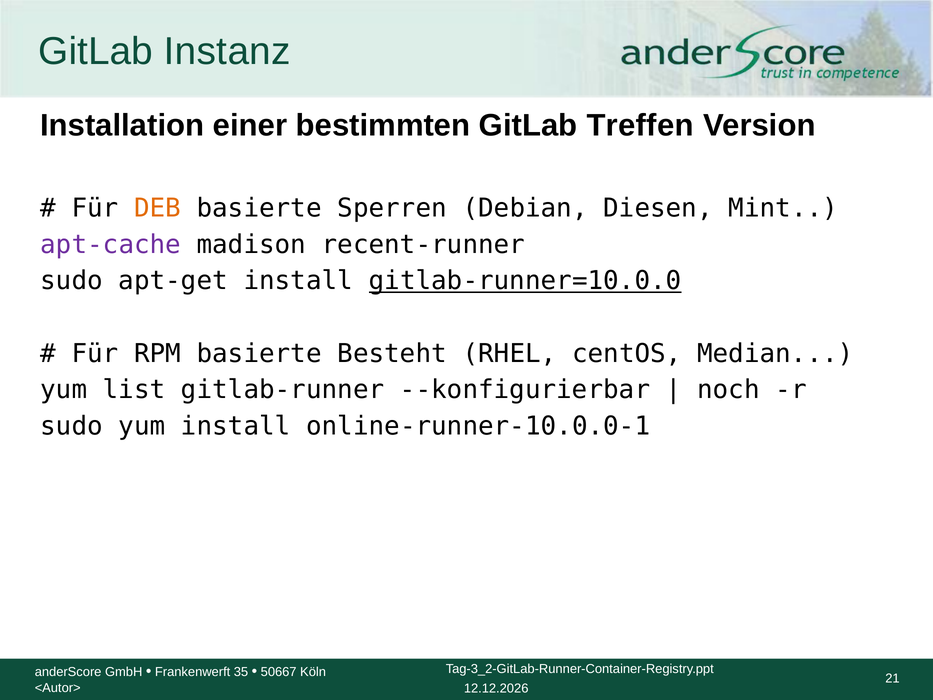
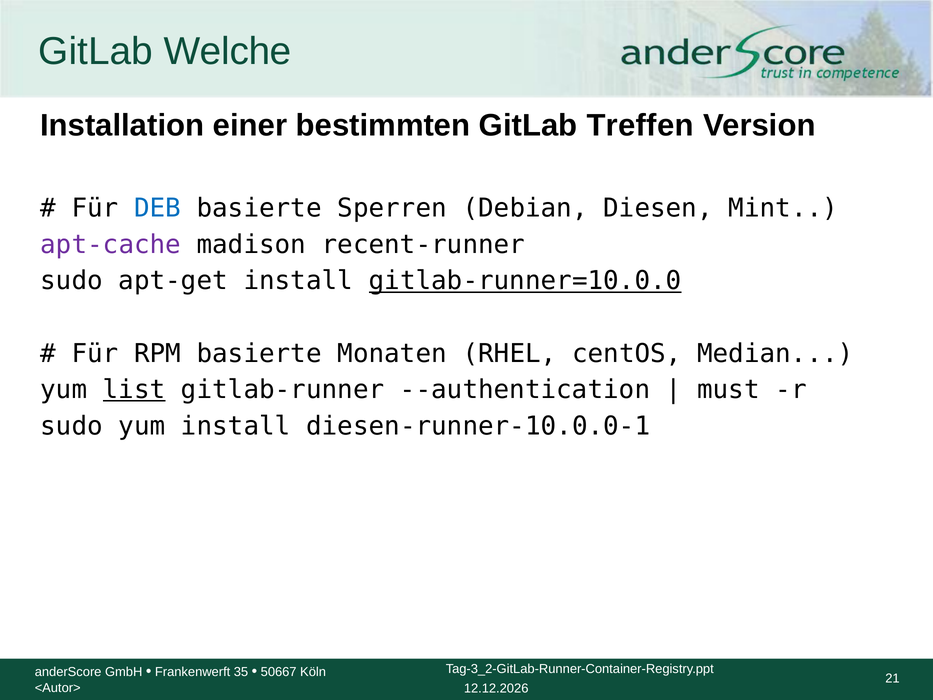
Instanz: Instanz -> Welche (228, 51)
DEB colour: orange -> blue (158, 208)
Besteht: Besteht -> Monaten (392, 353)
list underline: none -> present (134, 390)
--konfigurierbar: --konfigurierbar -> --authentication (525, 390)
noch: noch -> must (728, 390)
online-runner-10.0.0-1: online-runner-10.0.0-1 -> diesen-runner-10.0.0-1 (478, 426)
